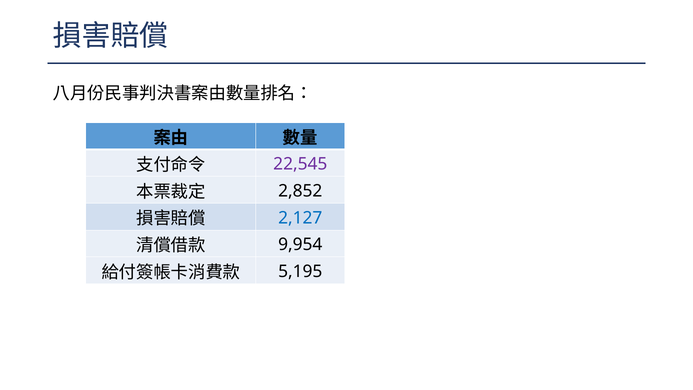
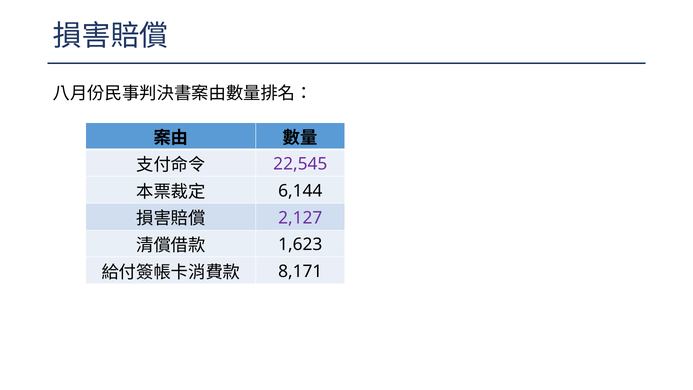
2,852: 2,852 -> 6,144 (300, 191)
2,127 colour: blue -> purple (300, 218)
9,954: 9,954 -> 1,623 (300, 245)
5,195: 5,195 -> 8,171 (300, 271)
